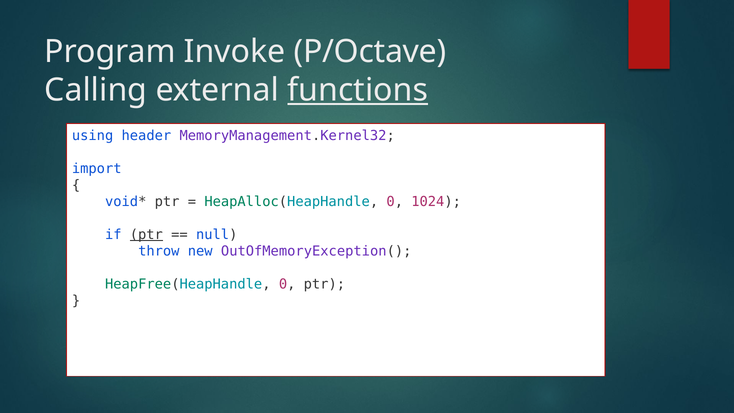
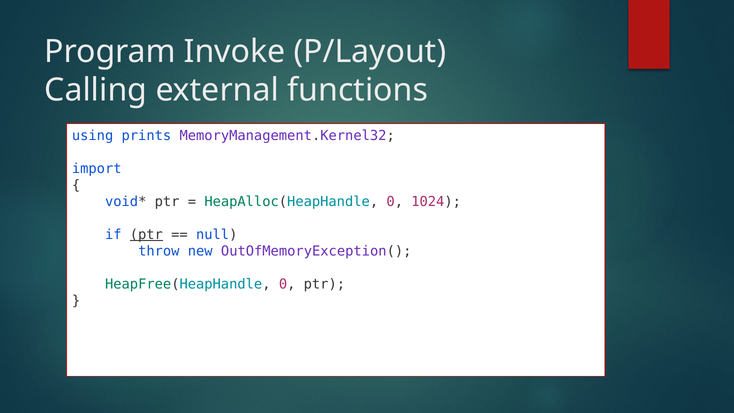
P/Octave: P/Octave -> P/Layout (370, 52)
functions underline: present -> none (358, 90)
header: header -> prints (146, 136)
